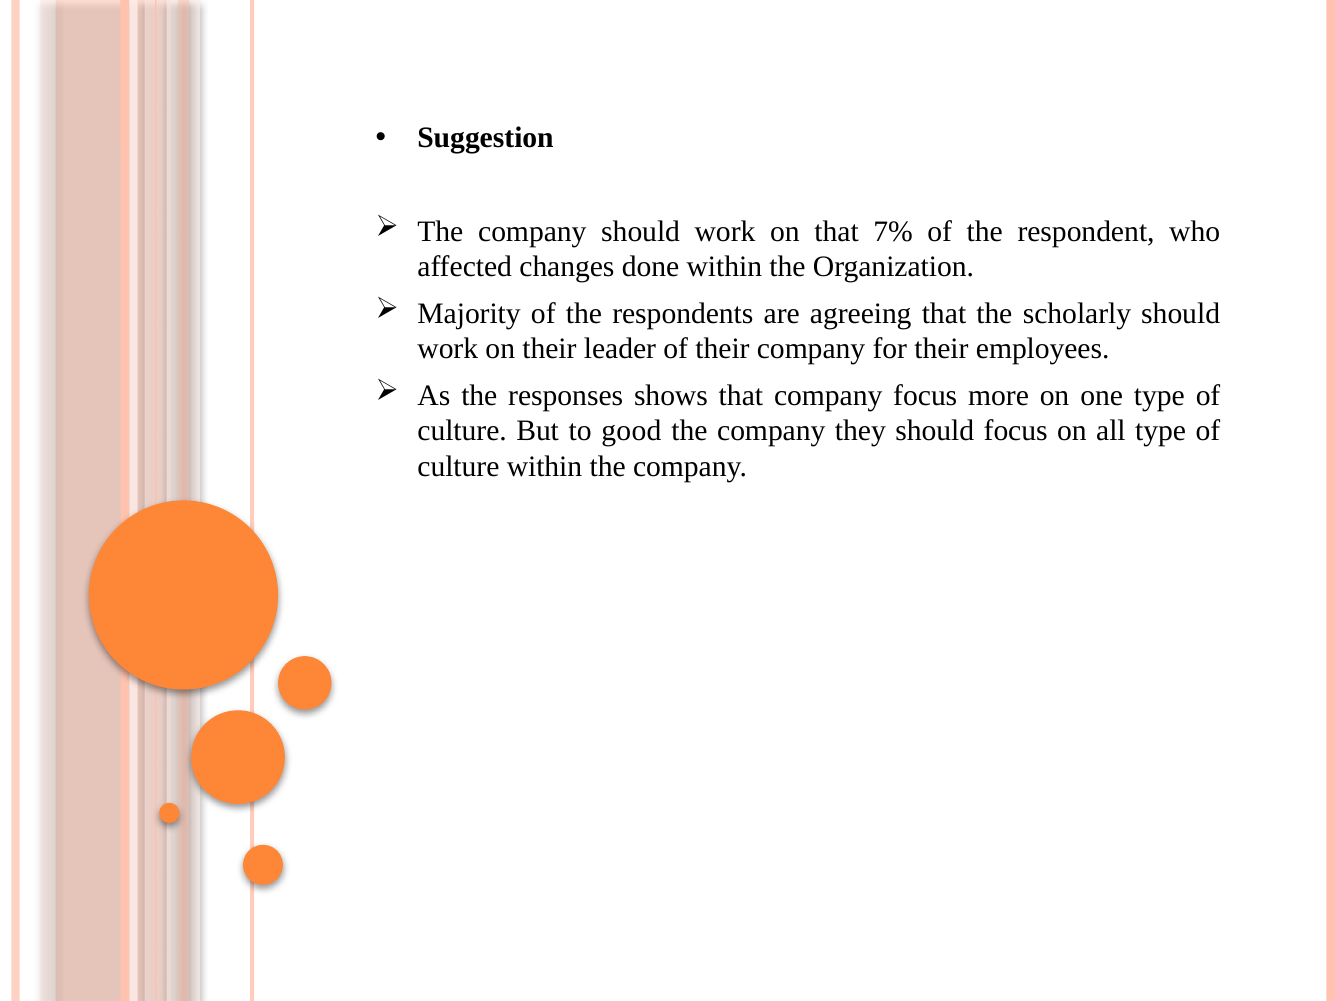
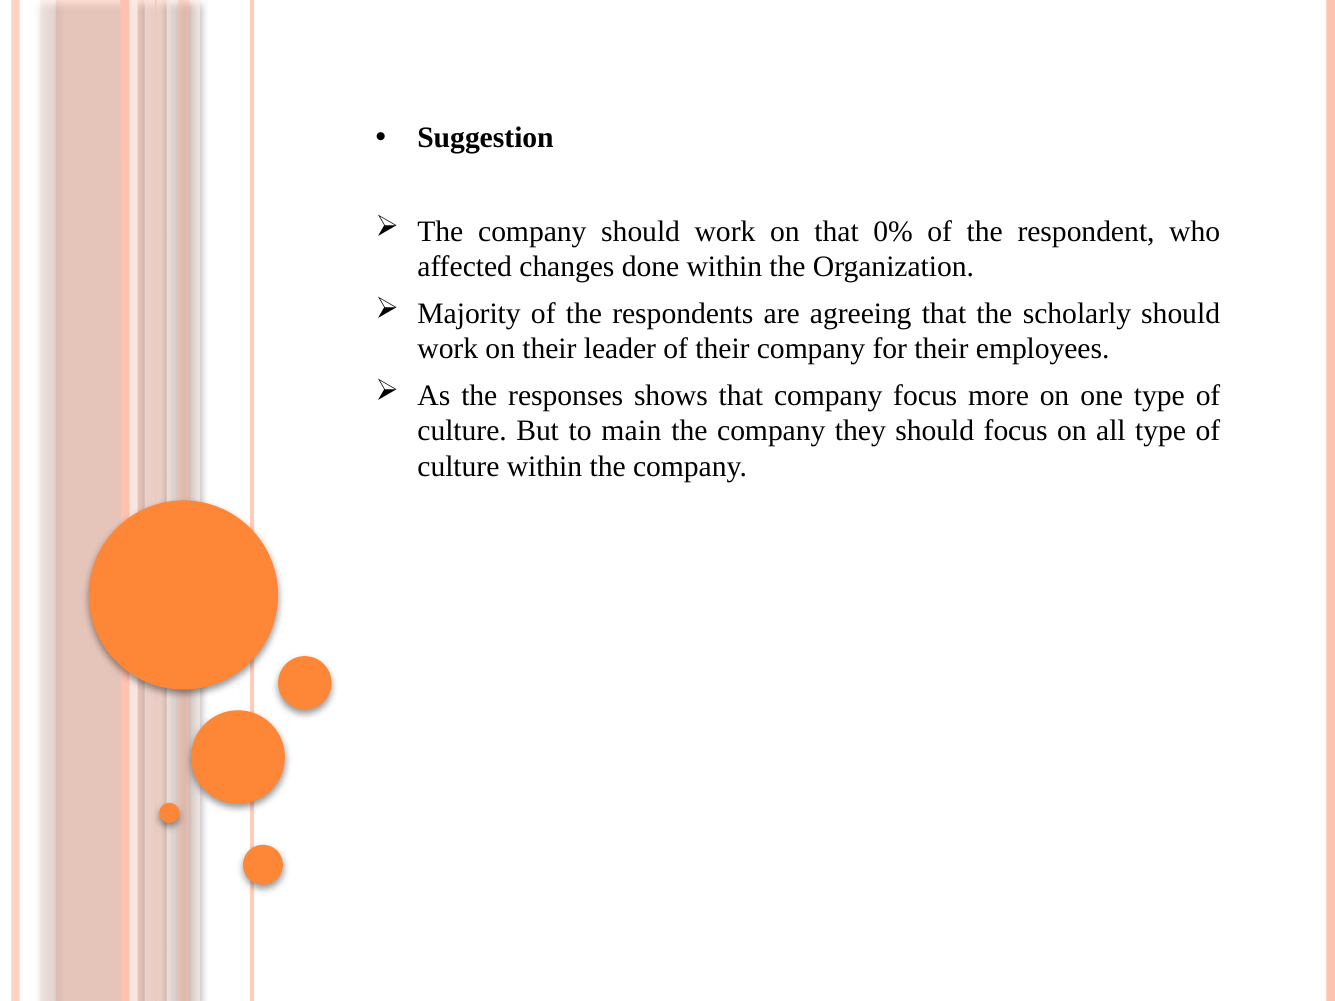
7%: 7% -> 0% (893, 231)
good: good -> main (631, 431)
